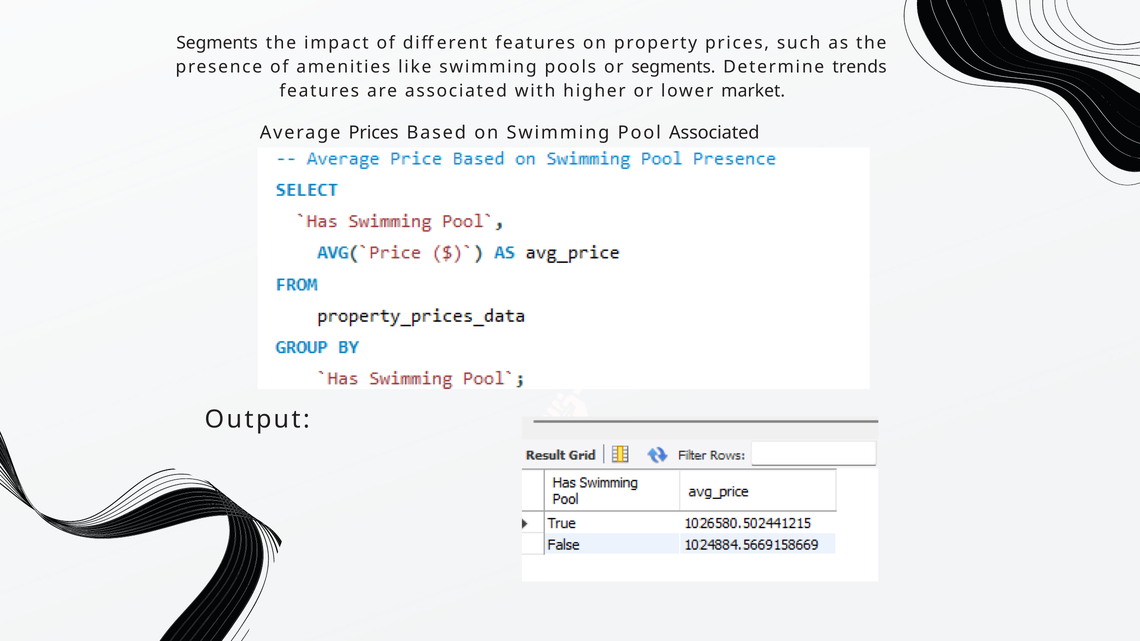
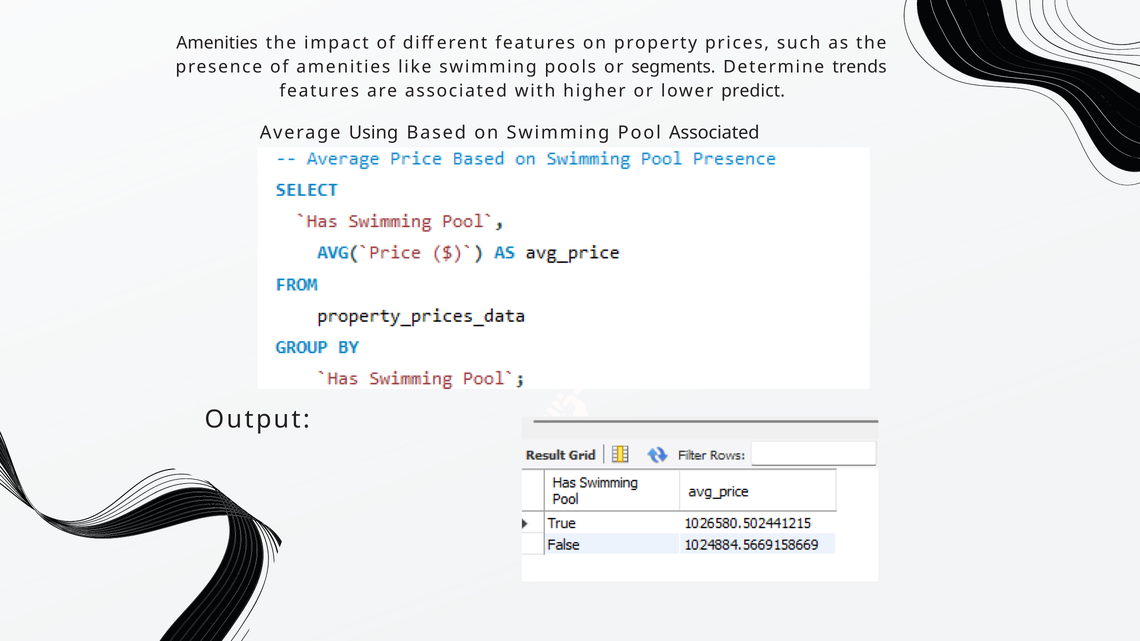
Segments: Segments -> Amenities (217, 43)
market: market -> predict (753, 91)
Average Prices: Prices -> Using (374, 133)
